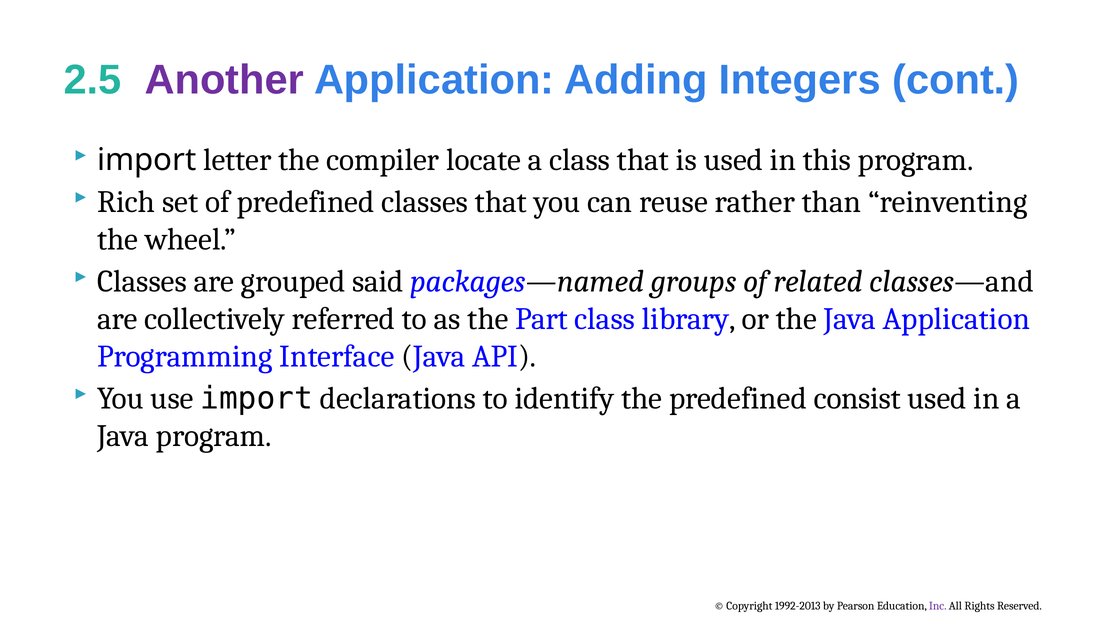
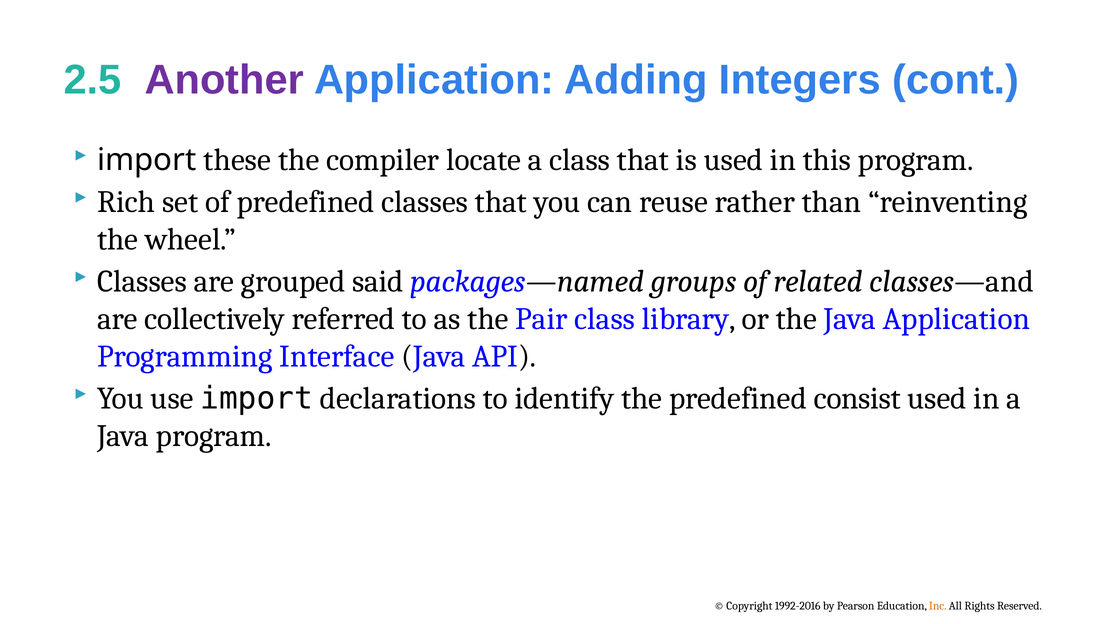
letter: letter -> these (237, 160)
Part: Part -> Pair (541, 319)
1992-2013: 1992-2013 -> 1992-2016 (798, 606)
Inc colour: purple -> orange (938, 606)
